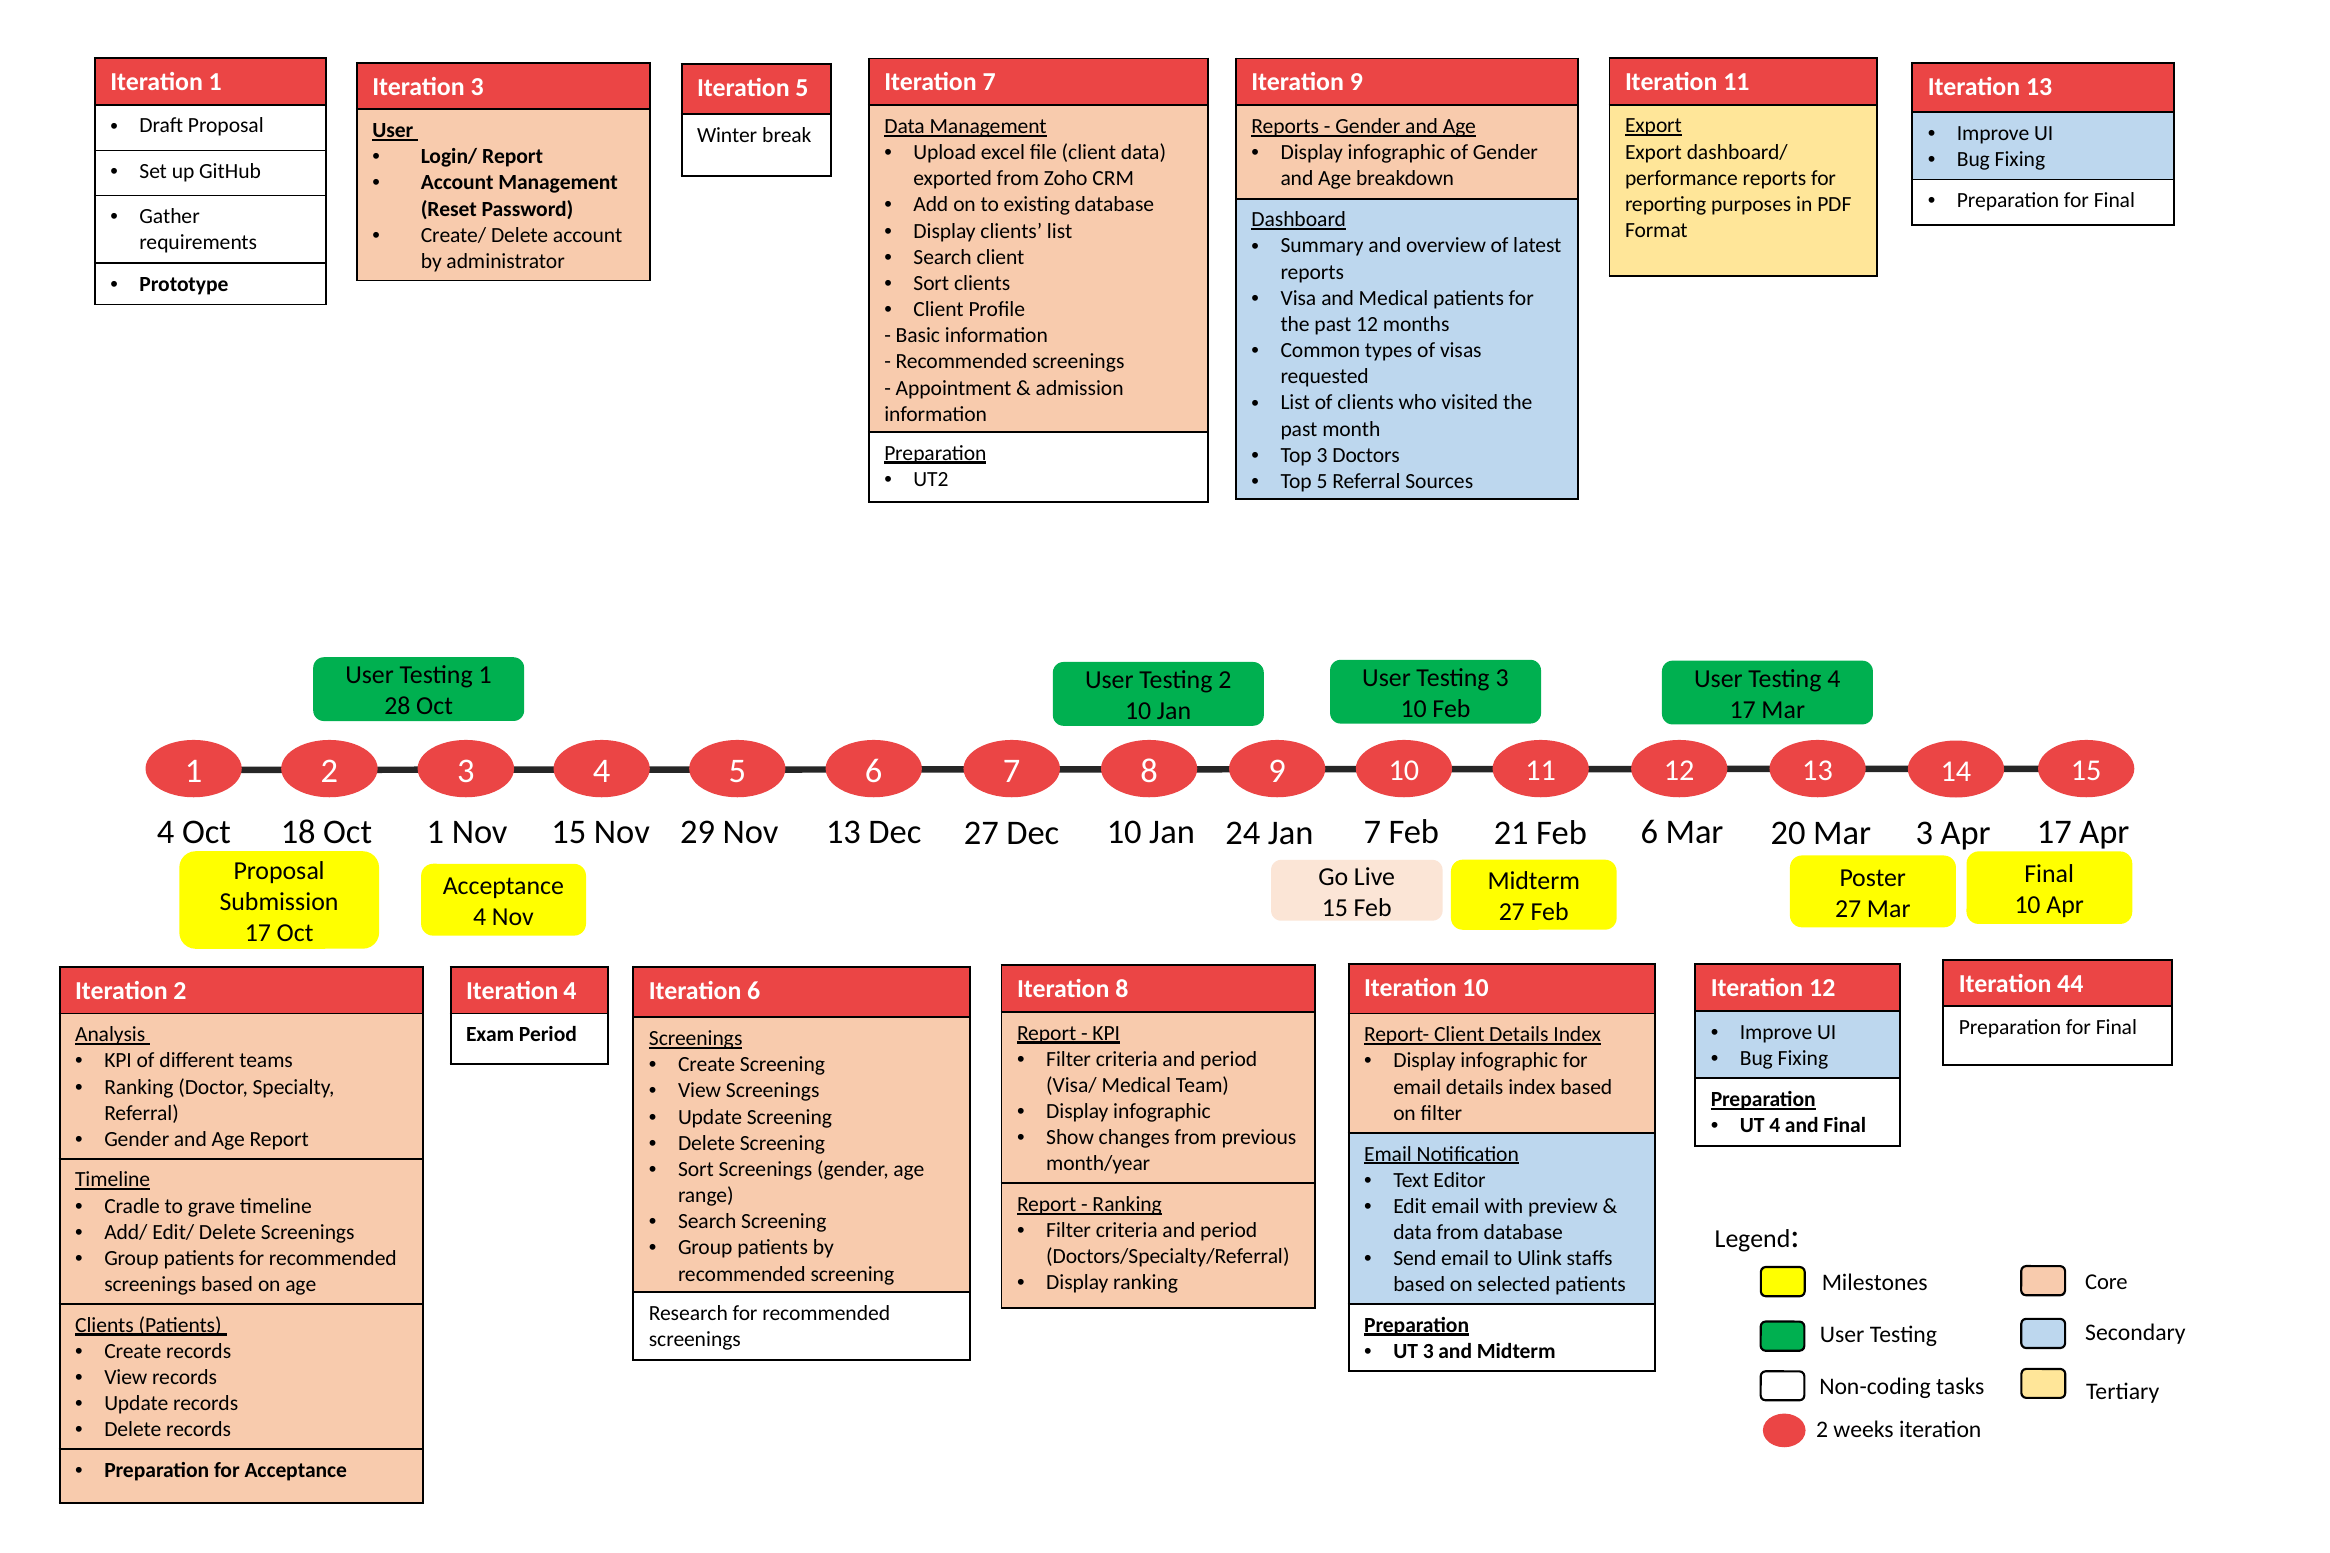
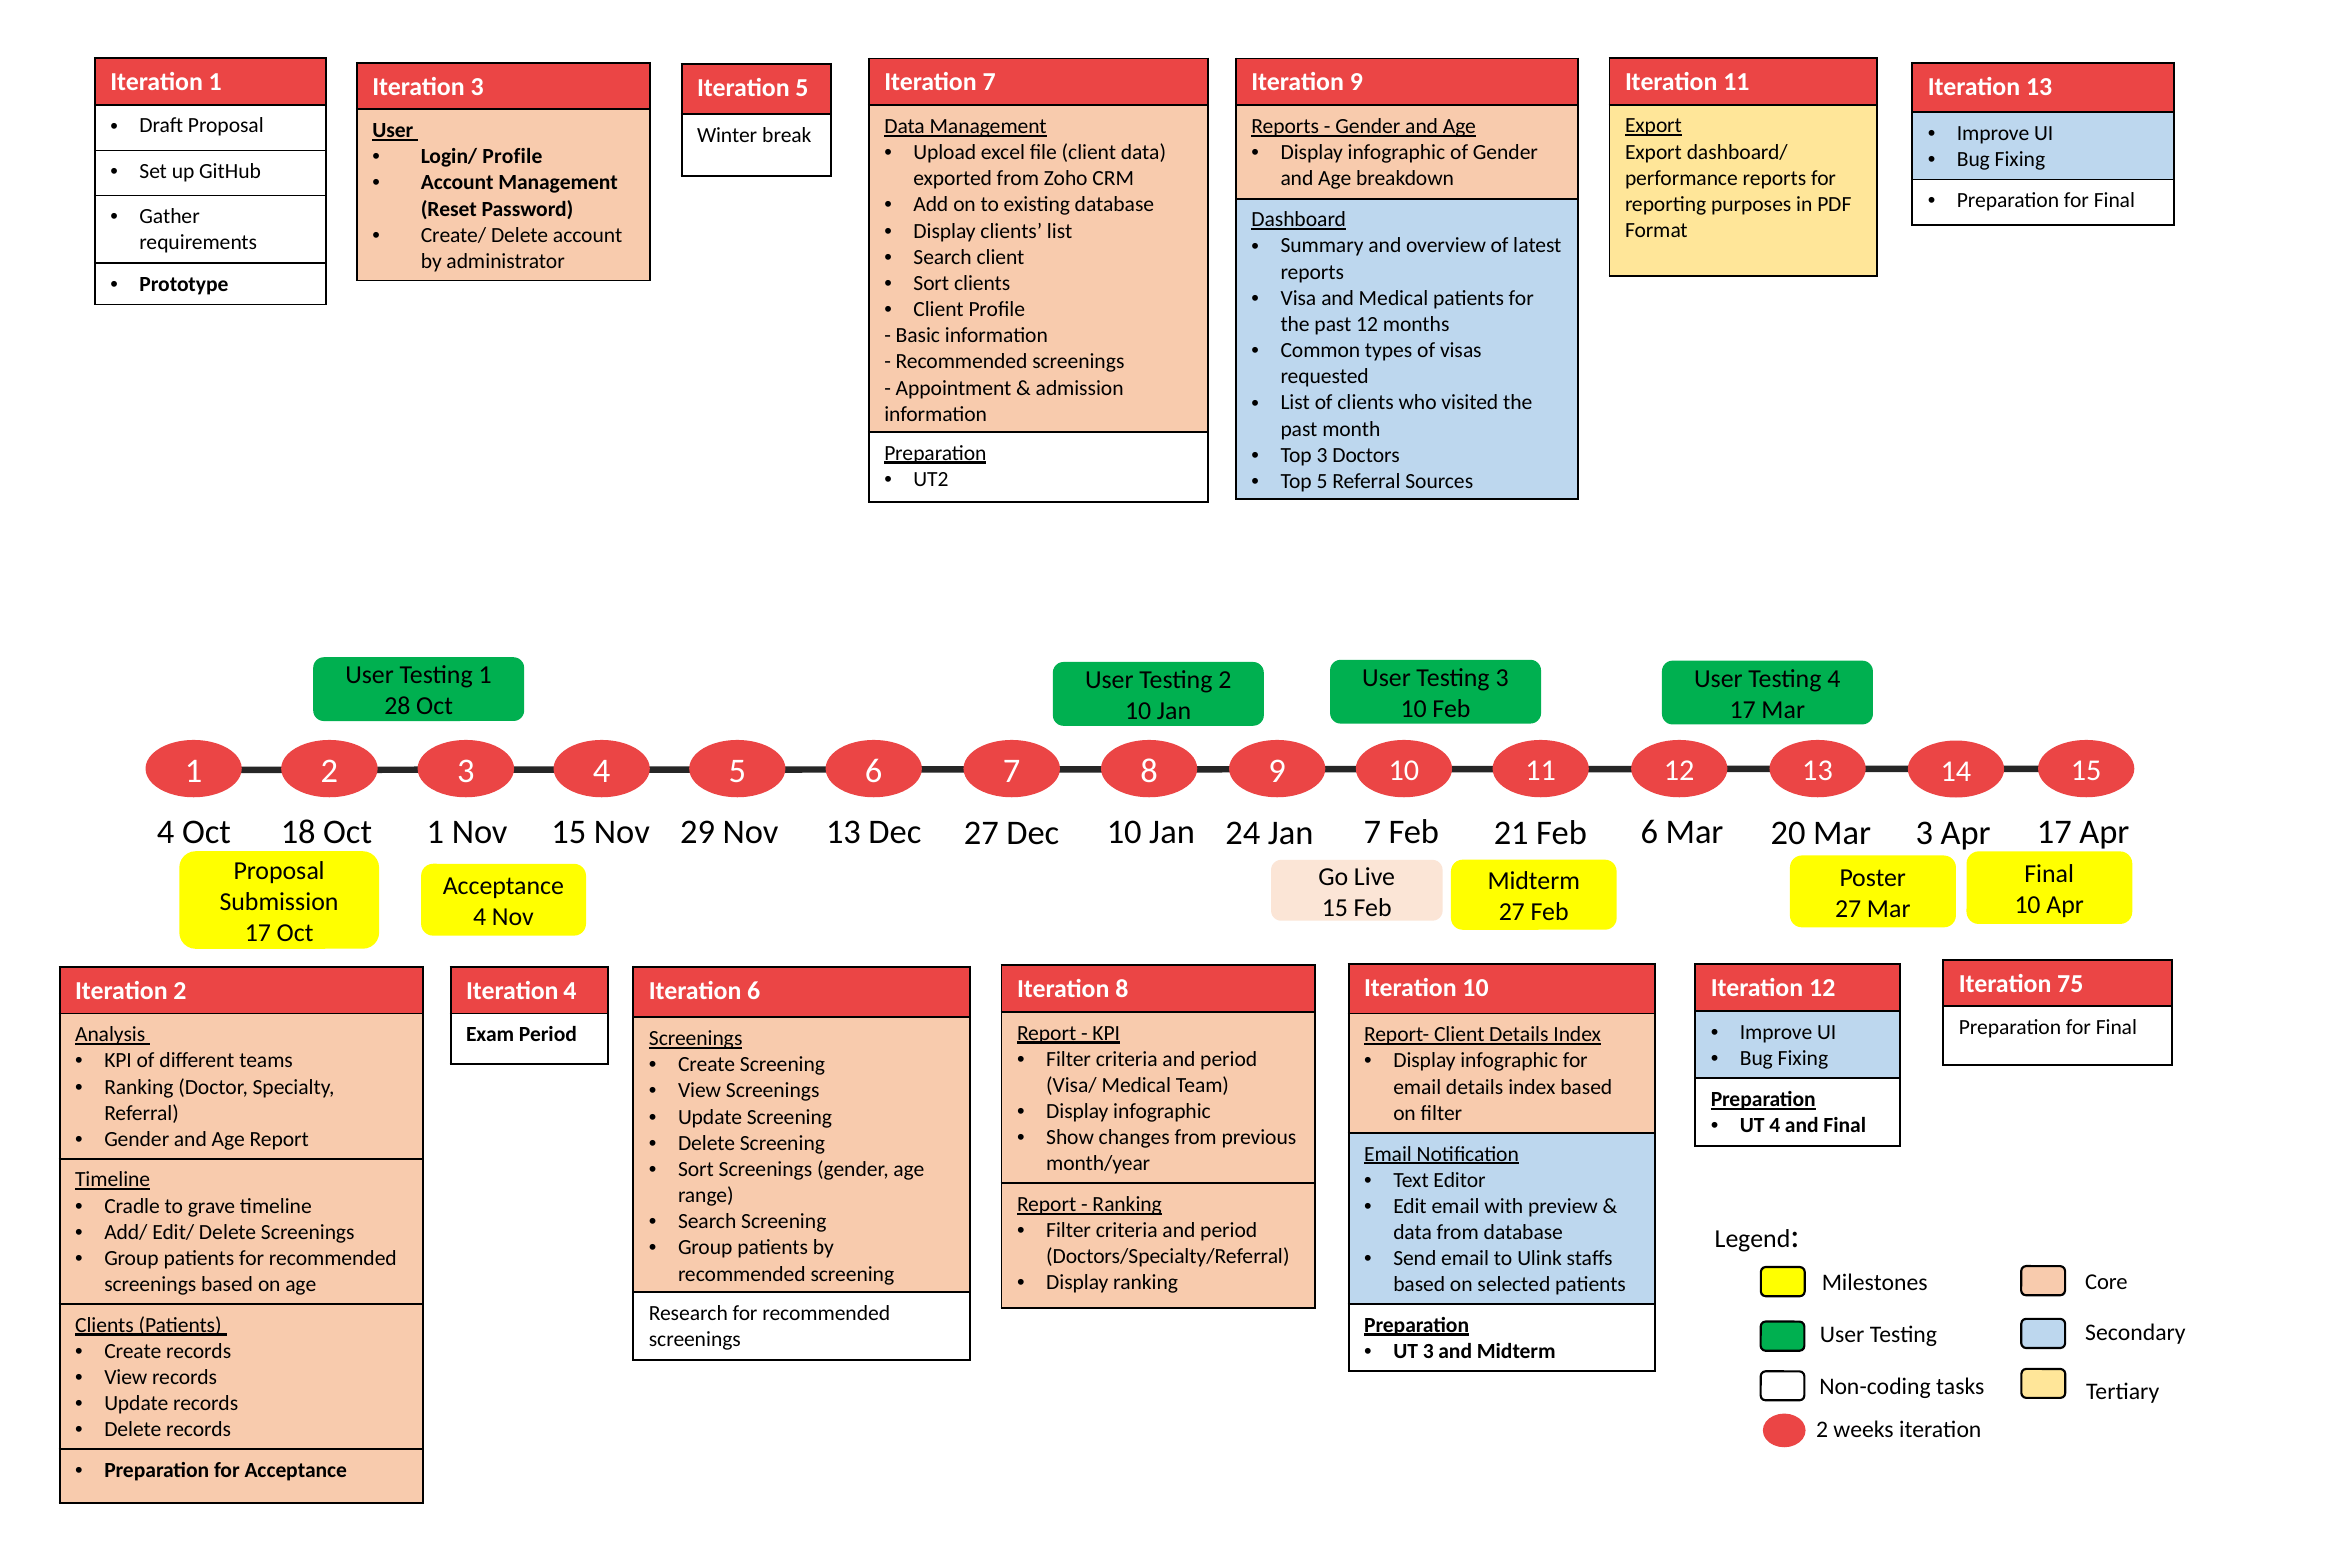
Login/ Report: Report -> Profile (512, 157)
44: 44 -> 75 (2070, 984)
